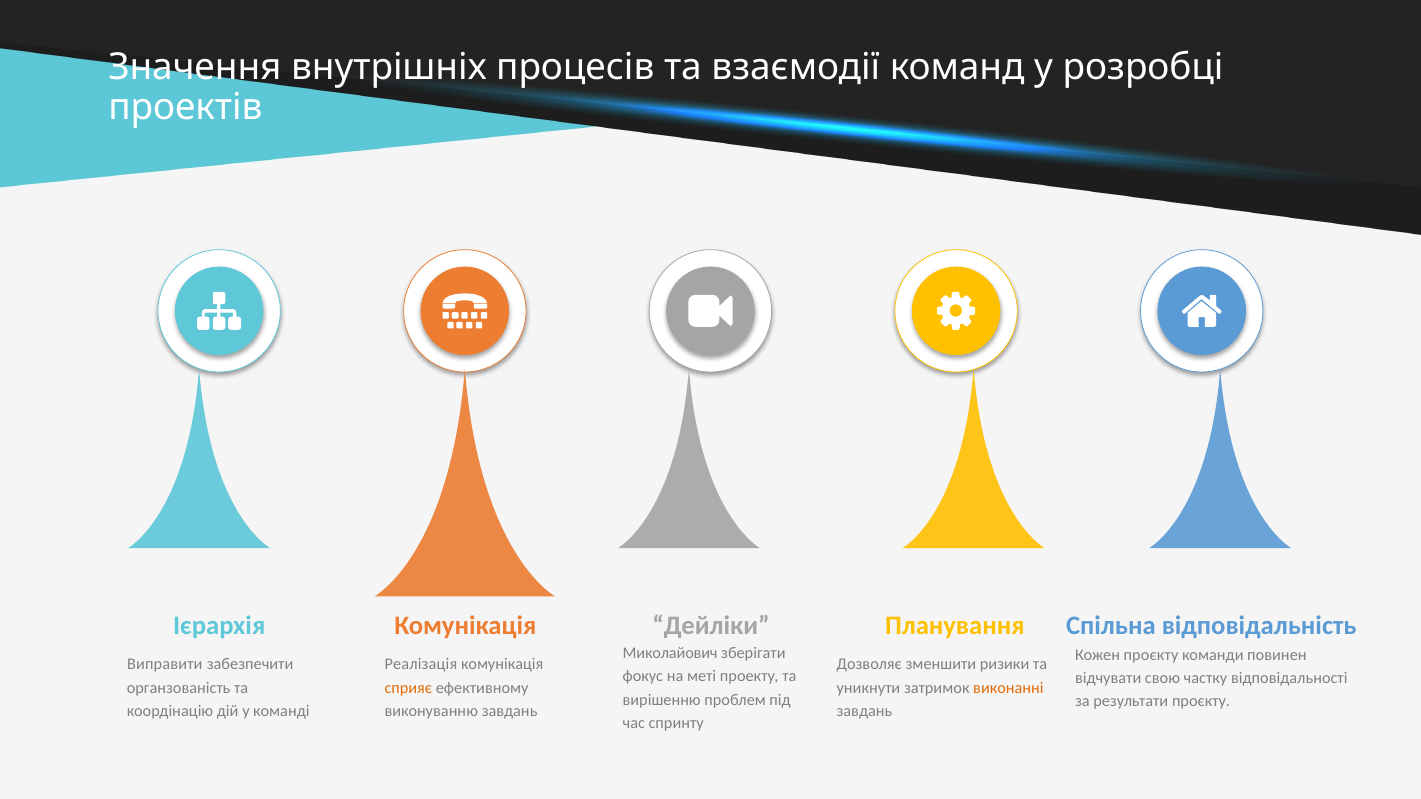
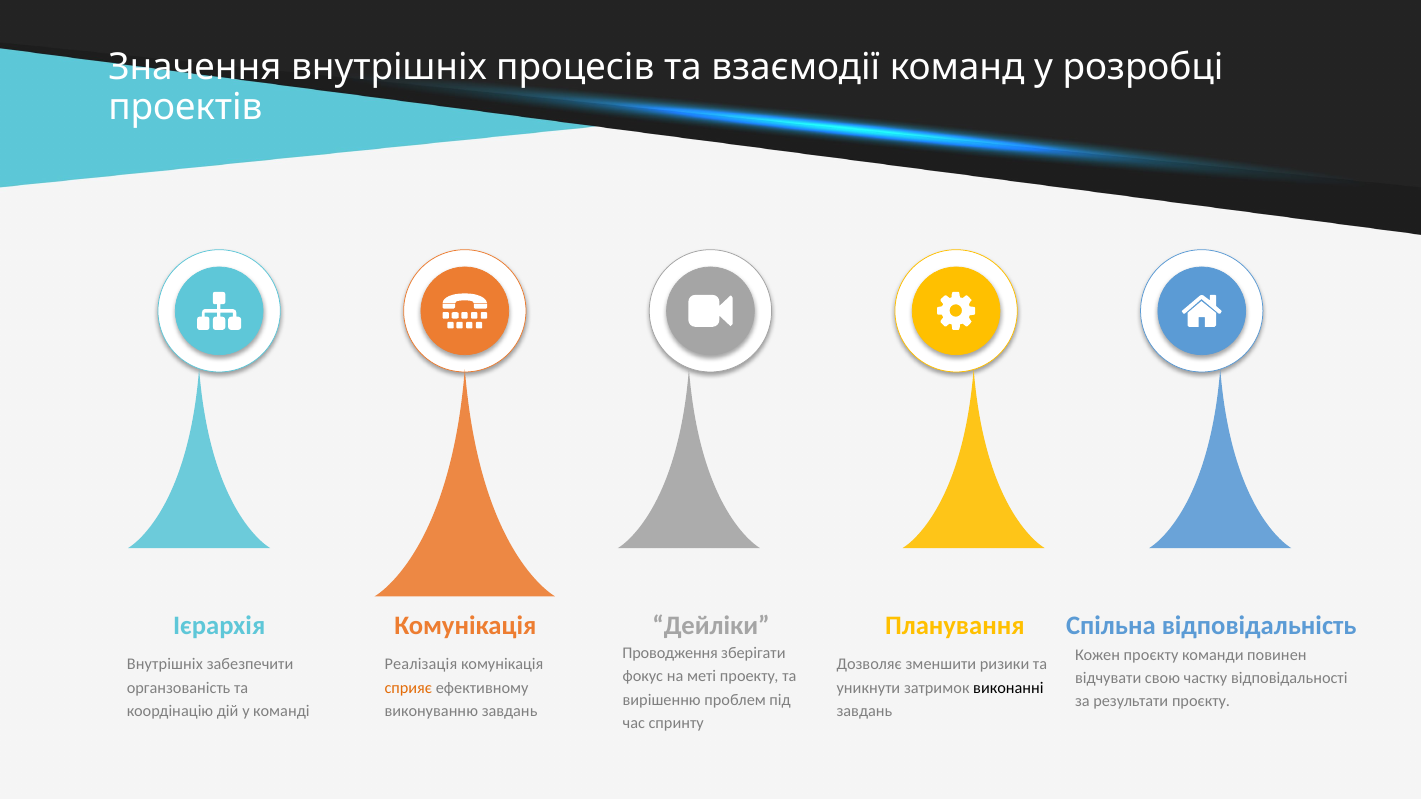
Миколайович: Миколайович -> Проводження (670, 653)
Виправити: Виправити -> Внутрішніх (165, 665)
виконанні colour: orange -> black (1008, 688)
